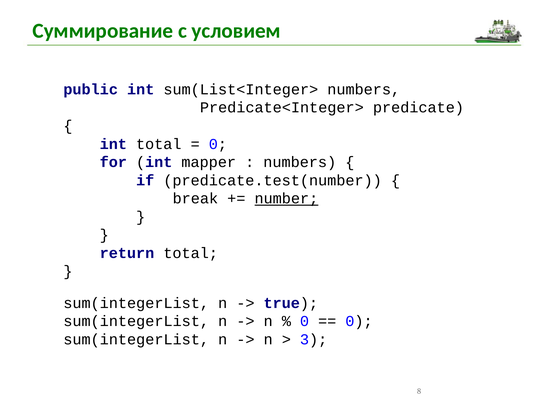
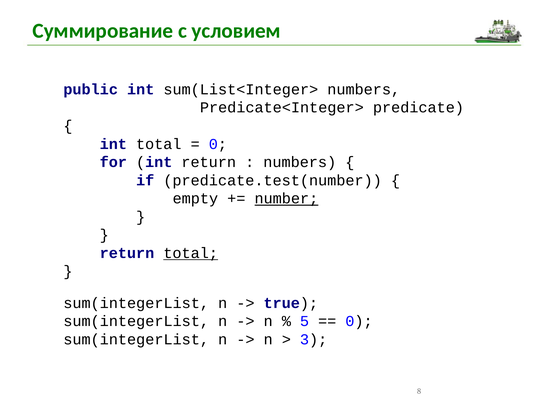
int mapper: mapper -> return (209, 162)
break: break -> empty (195, 198)
total underline: none -> present (191, 253)
0: 0 -> 5 (305, 321)
